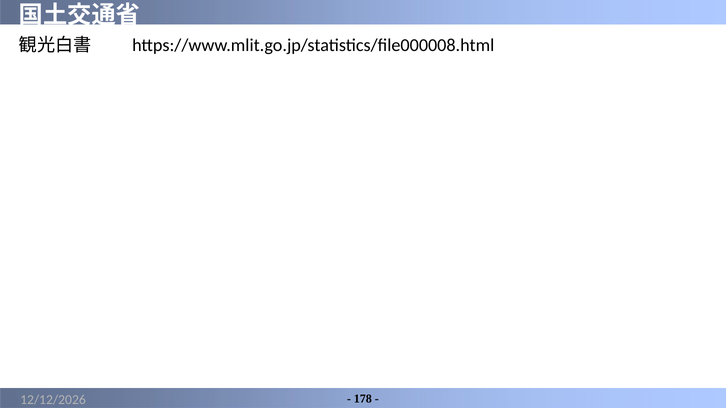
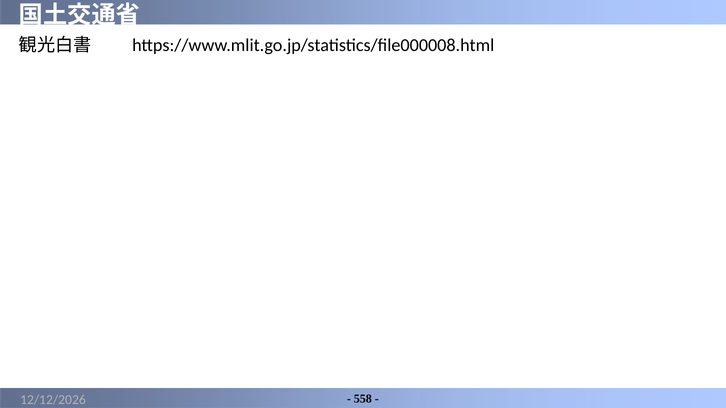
178: 178 -> 558 (363, 399)
